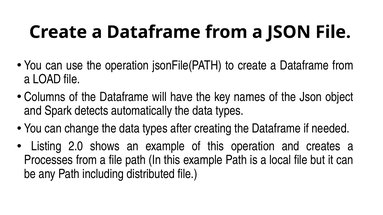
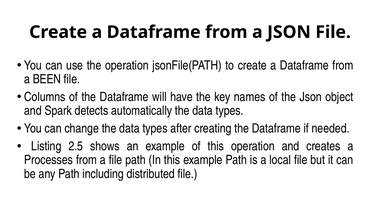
LOAD: LOAD -> BEEN (47, 79)
2.0: 2.0 -> 2.5 (76, 147)
